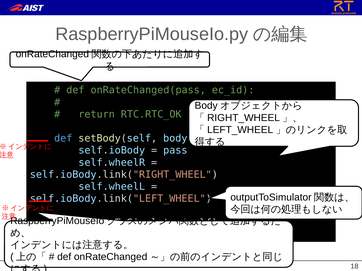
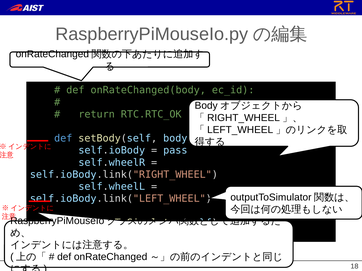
onRateChanged(pass: onRateChanged(pass -> onRateChanged(body (148, 90)
